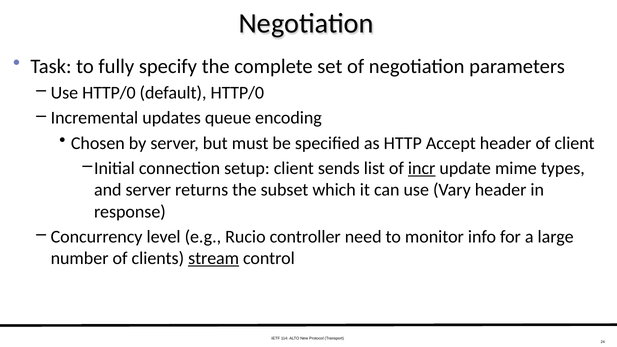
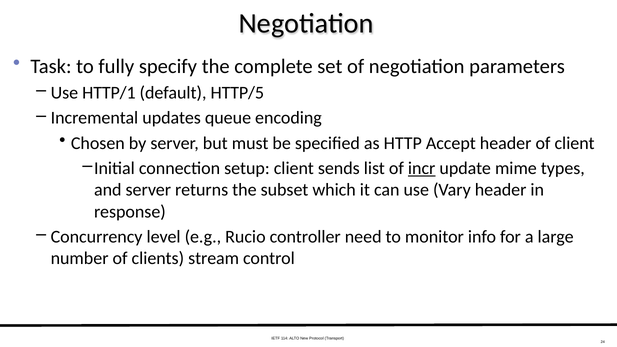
Use HTTP/0: HTTP/0 -> HTTP/1 (109, 93)
default HTTP/0: HTTP/0 -> HTTP/5 (237, 93)
stream underline: present -> none (214, 258)
